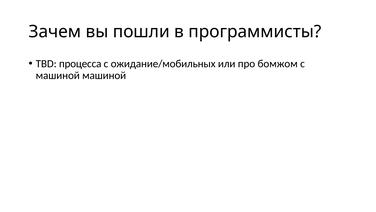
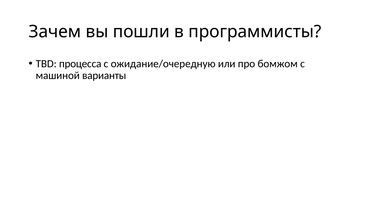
ожидание/мобильных: ожидание/мобильных -> ожидание/очередную (163, 64)
машиной машиной: машиной -> варианты (104, 75)
